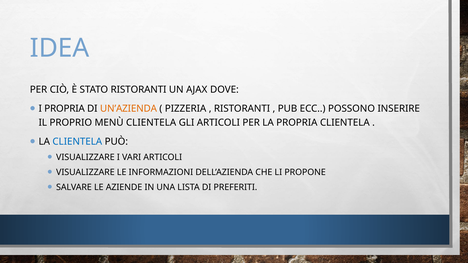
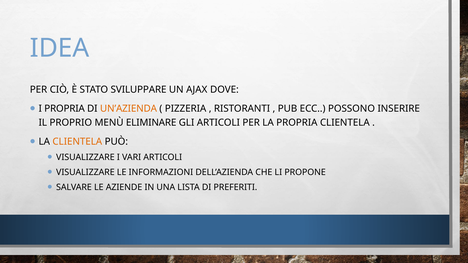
STATO RISTORANTI: RISTORANTI -> SVILUPPARE (139, 90)
MENÙ CLIENTELA: CLIENTELA -> ELIMINARE (151, 123)
CLIENTELA colour: blue -> orange (77, 142)
